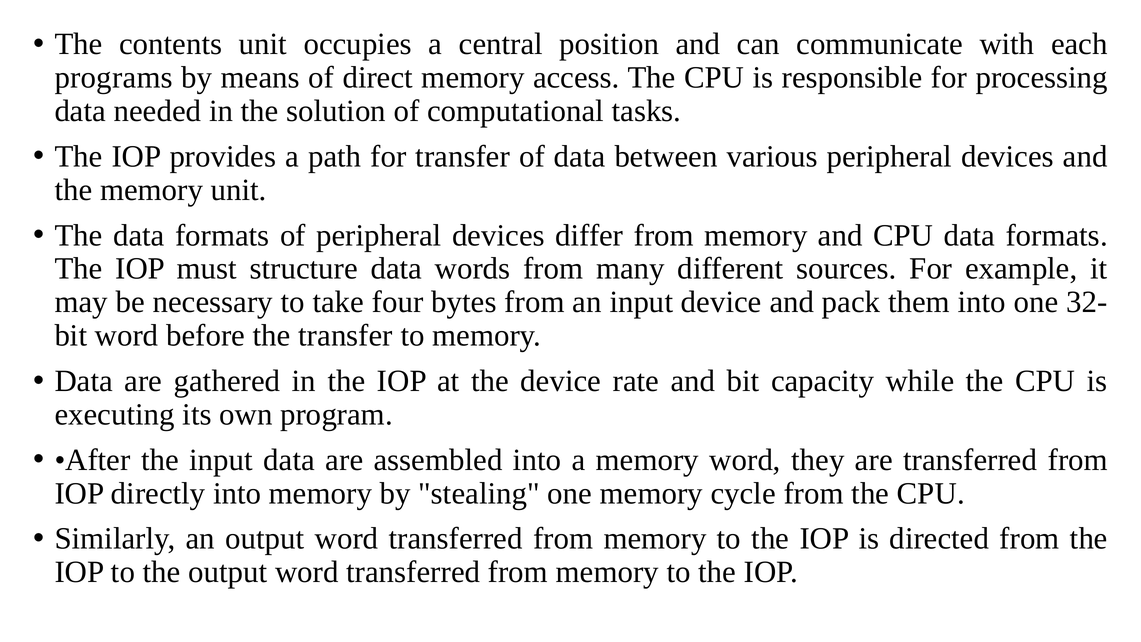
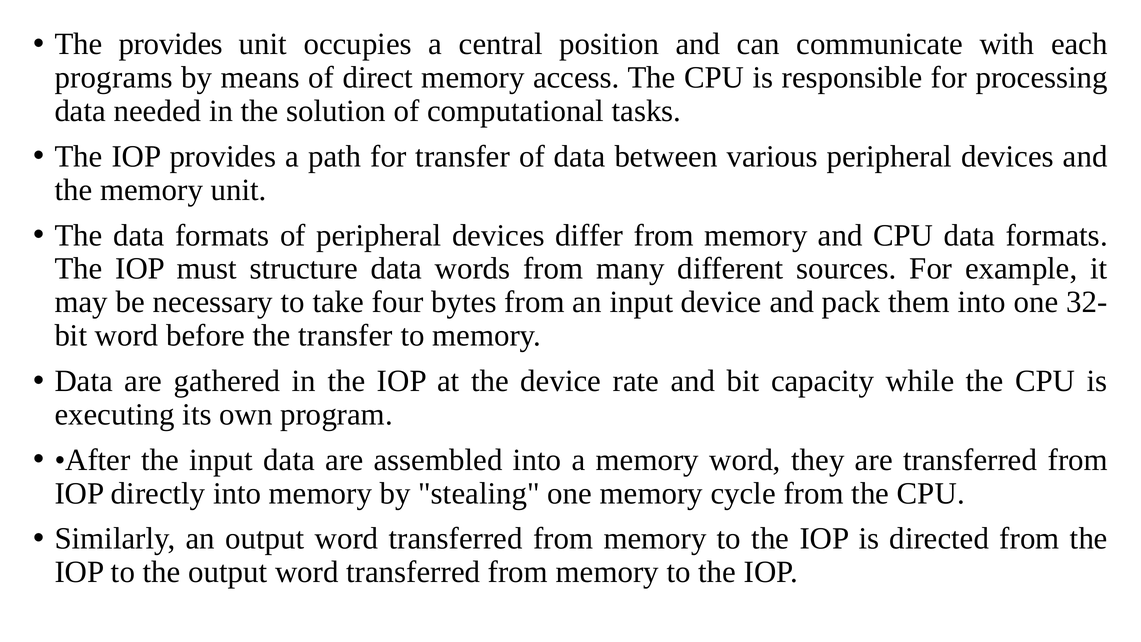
The contents: contents -> provides (171, 44)
